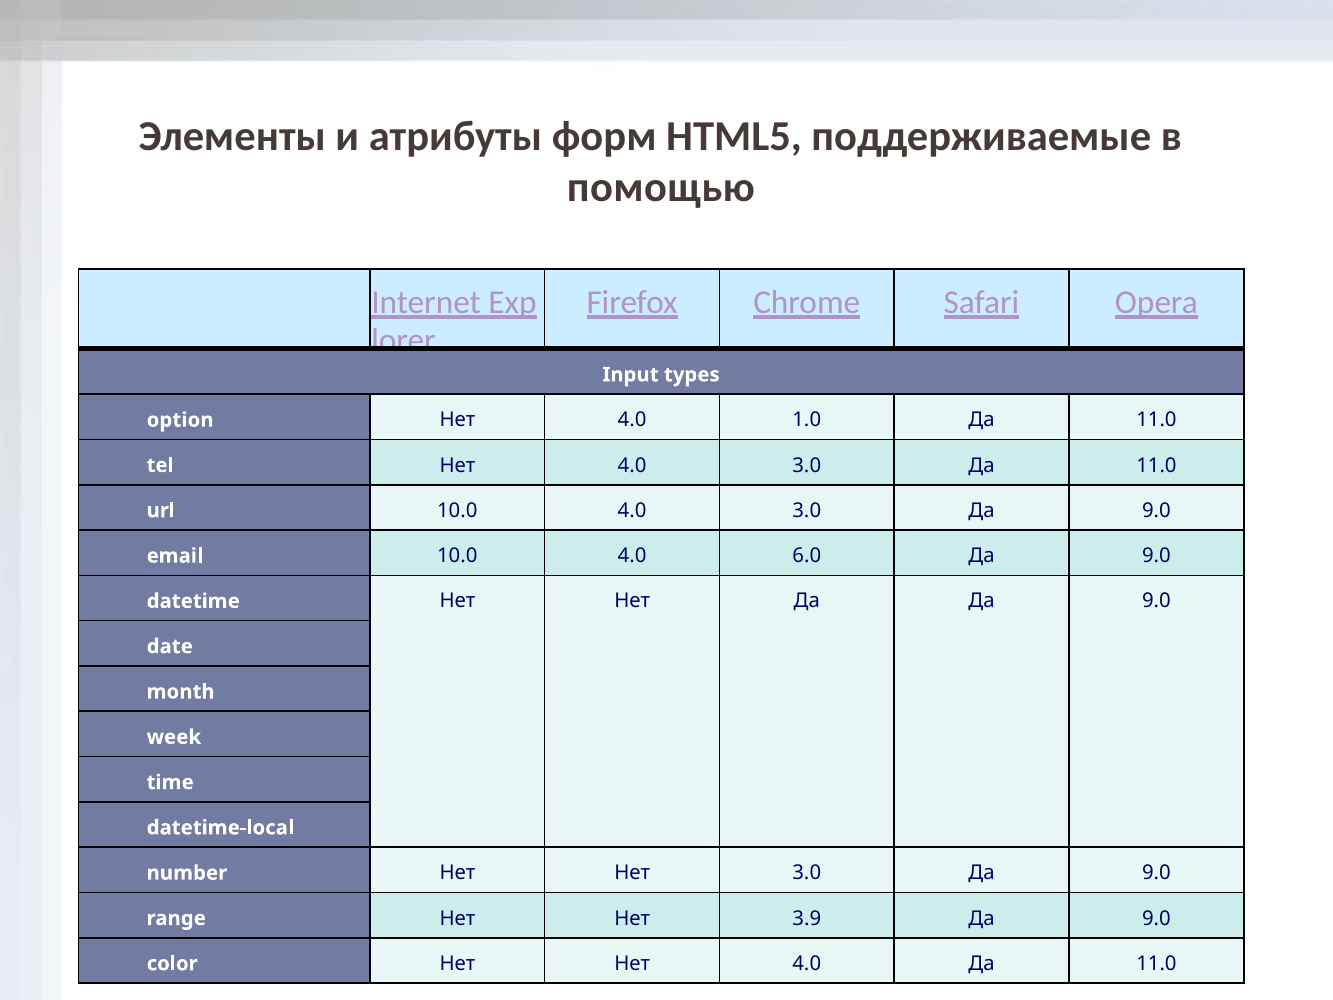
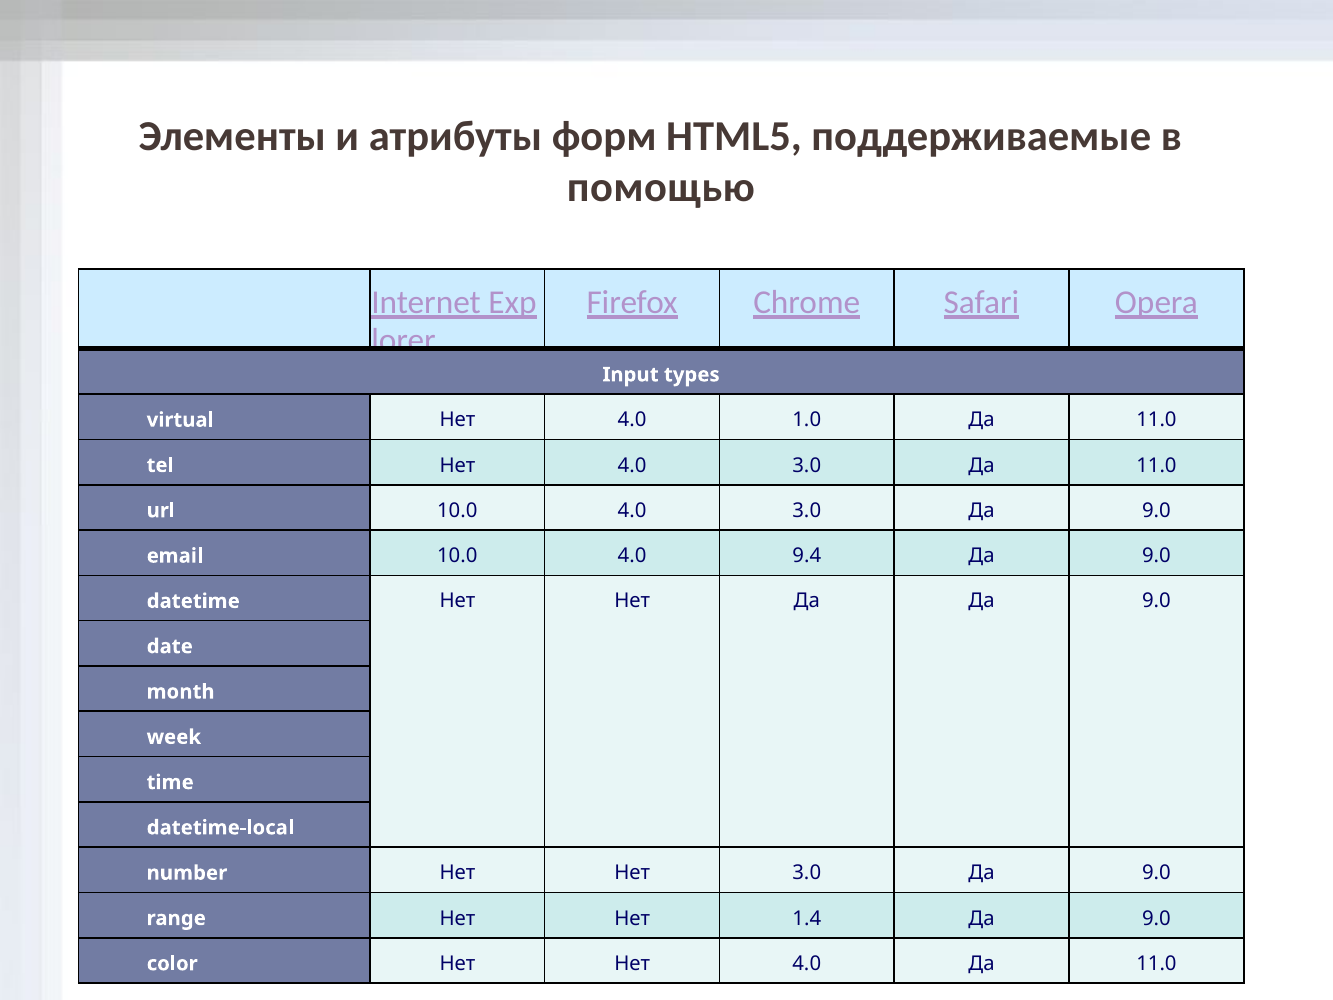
option: option -> virtual (180, 420)
6.0: 6.0 -> 9.4 (807, 556)
3.9: 3.9 -> 1.4 (807, 918)
